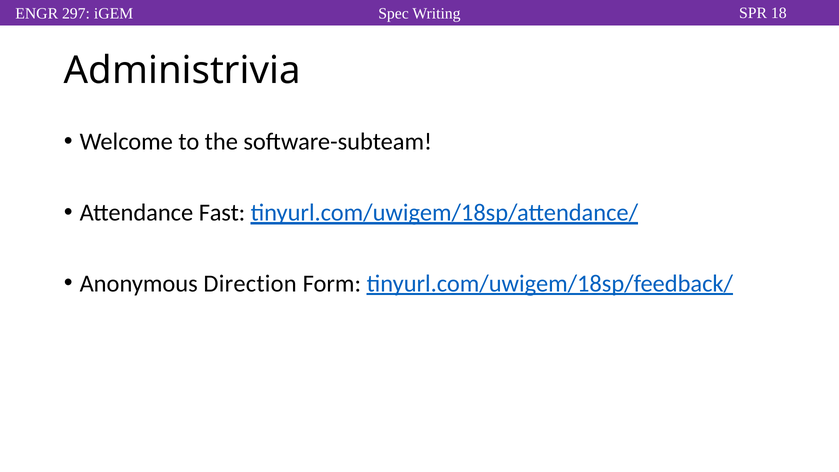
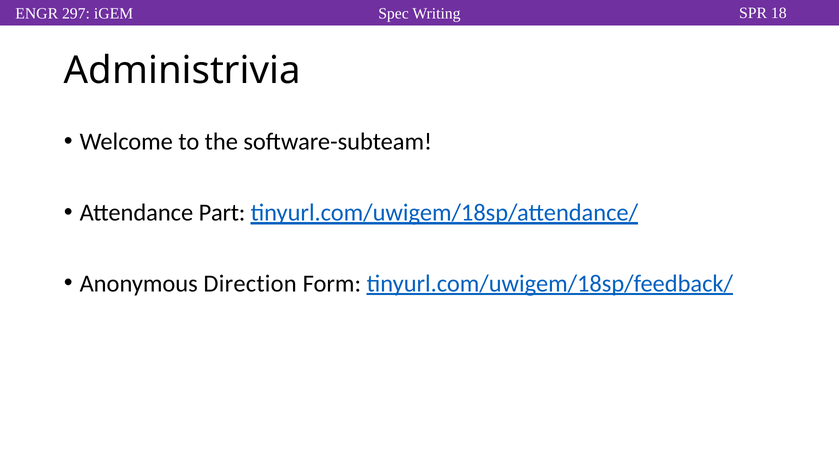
Fast: Fast -> Part (222, 213)
